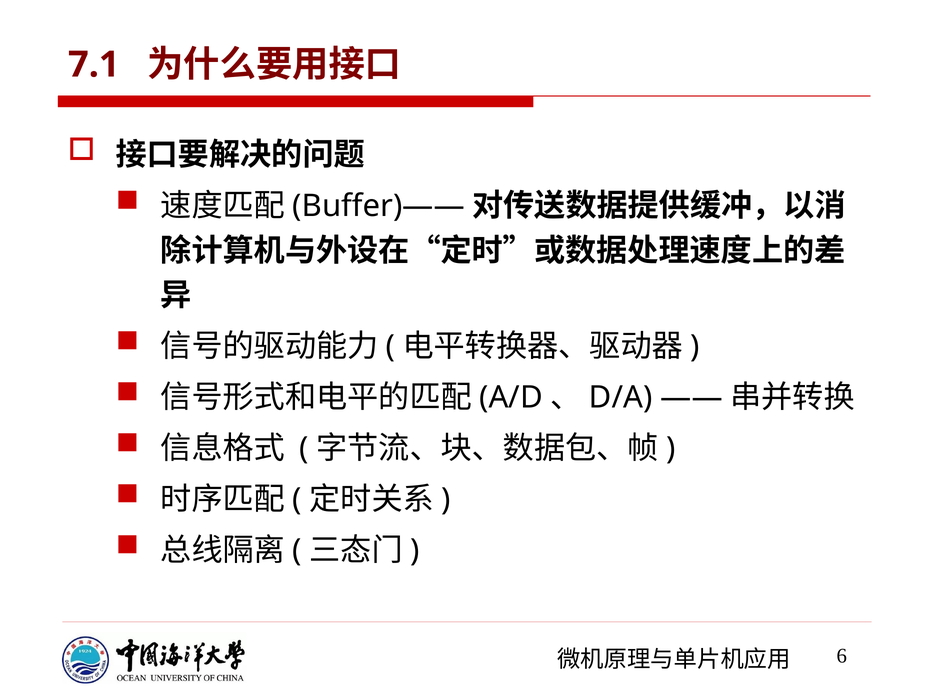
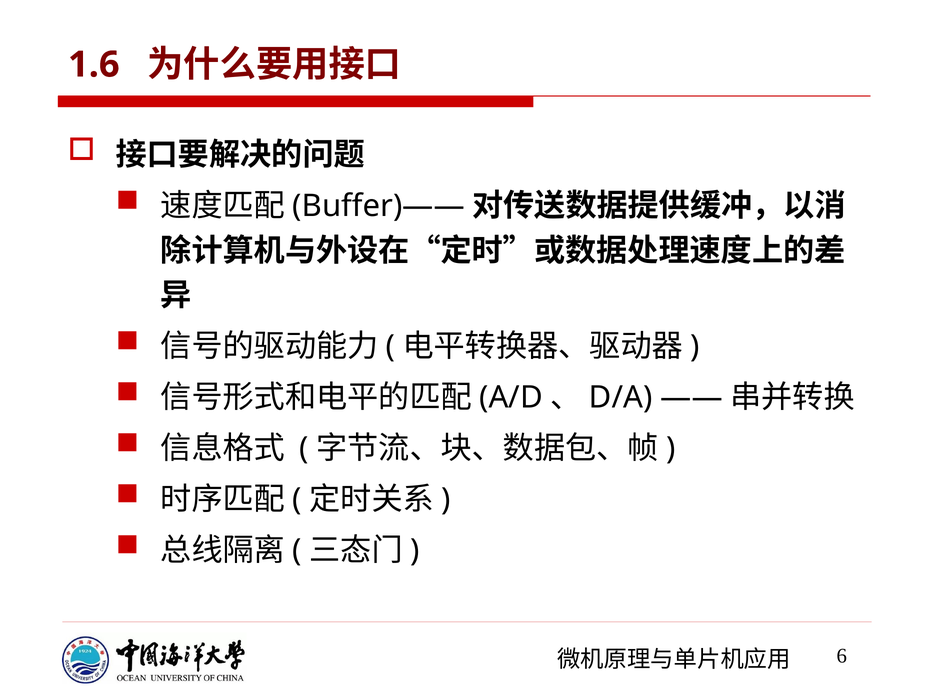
7.1: 7.1 -> 1.6 (94, 65)
